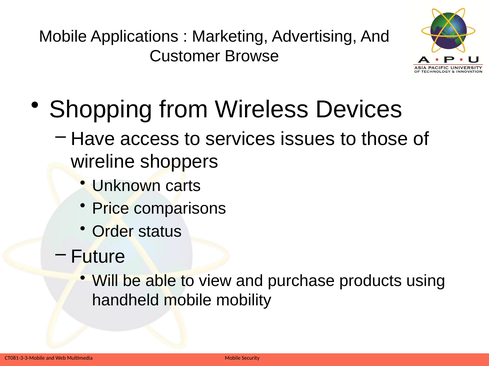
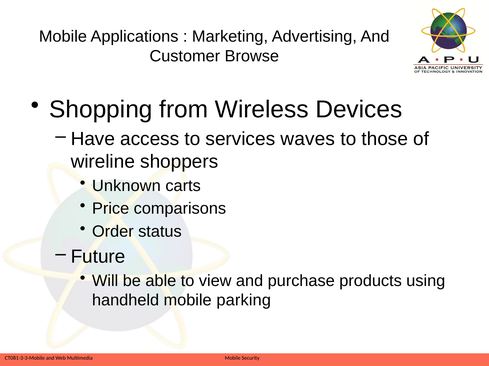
issues: issues -> waves (308, 139)
mobility: mobility -> parking (244, 301)
